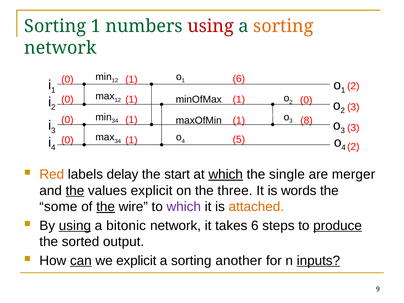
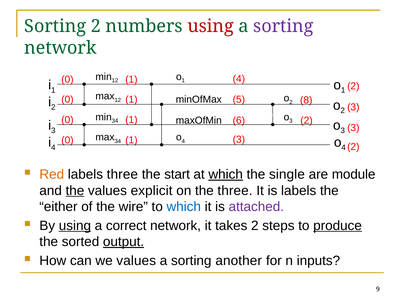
Sorting 1: 1 -> 2 (96, 26)
sorting colour: orange -> purple (283, 26)
1 6: 6 -> 4 (239, 79)
2 0: 0 -> 8 (306, 100)
minOfMax 1: 1 -> 5 (239, 100)
3 8: 8 -> 2 (307, 120)
maxOfMin 1: 1 -> 6 (239, 120)
4 5: 5 -> 3 (239, 139)
labels delay: delay -> three (122, 174)
merger: merger -> module (354, 174)
is words: words -> labels (299, 191)
some: some -> either (58, 207)
the underline: present -> none (106, 207)
which colour: purple -> blue (184, 207)
attached colour: orange -> purple (256, 207)
bitonic: bitonic -> correct (126, 226)
takes 6: 6 -> 2 (255, 226)
output underline: none -> present (124, 242)
can underline: present -> none (81, 261)
we explicit: explicit -> values (136, 261)
inputs underline: present -> none (318, 261)
